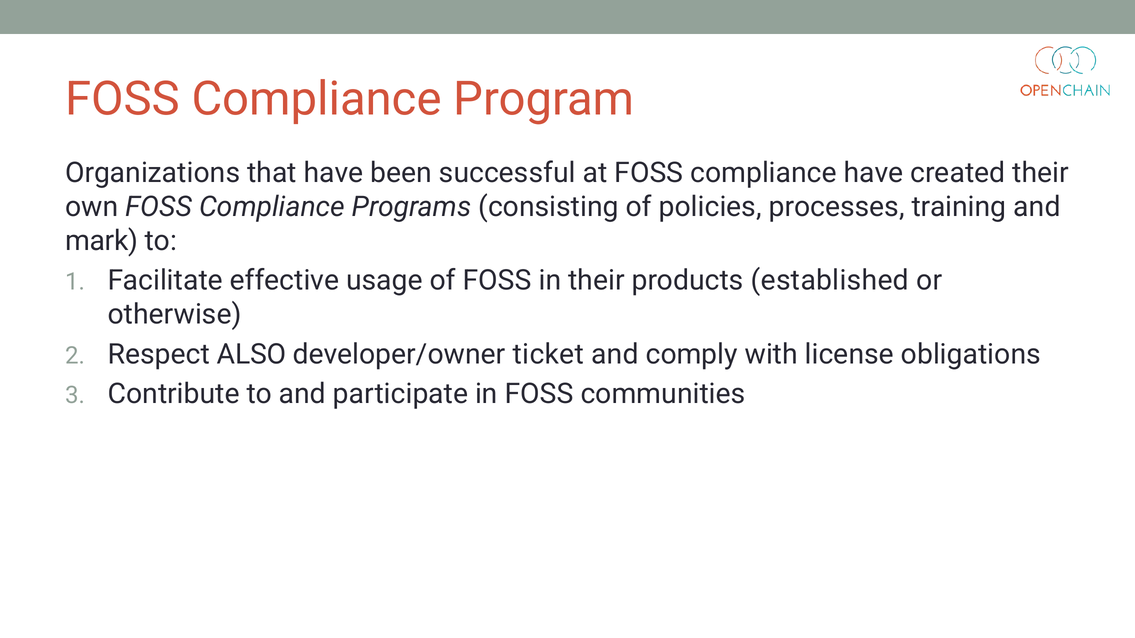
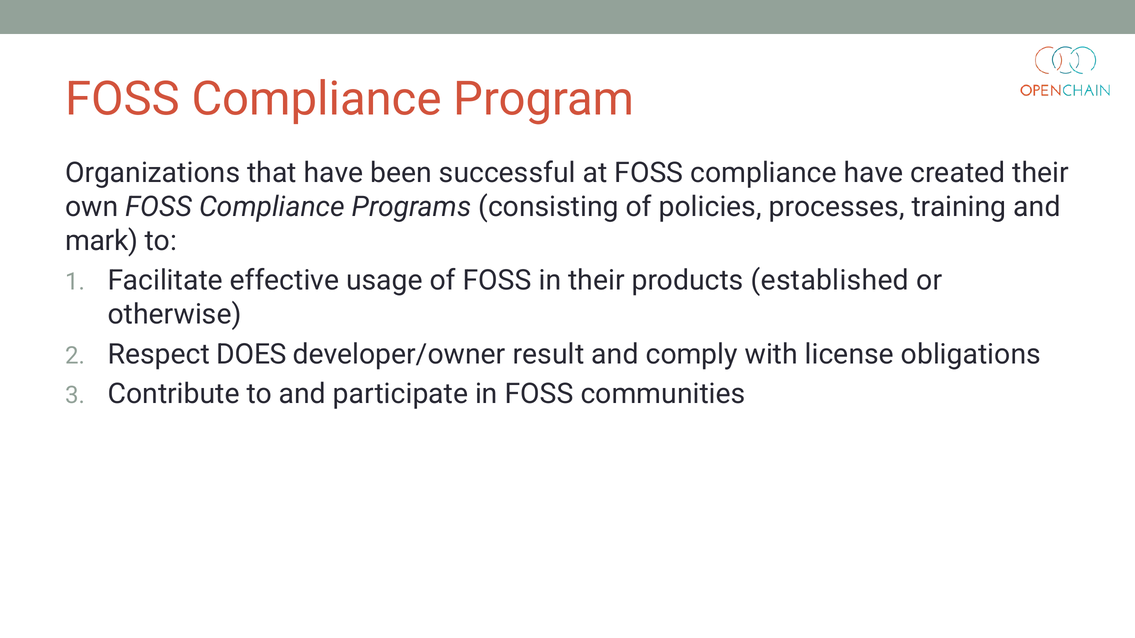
ALSO: ALSO -> DOES (252, 355)
ticket: ticket -> result (548, 355)
